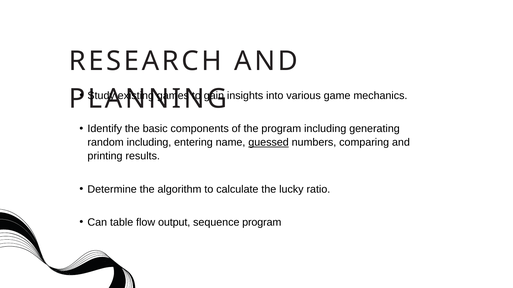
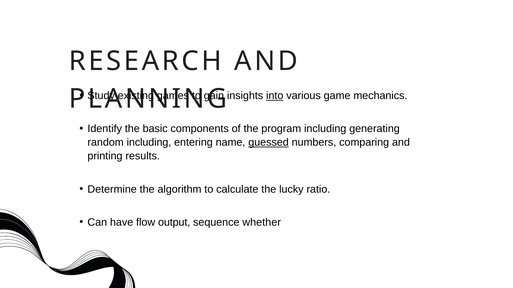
into underline: none -> present (275, 96)
table: table -> have (122, 223)
sequence program: program -> whether (262, 223)
